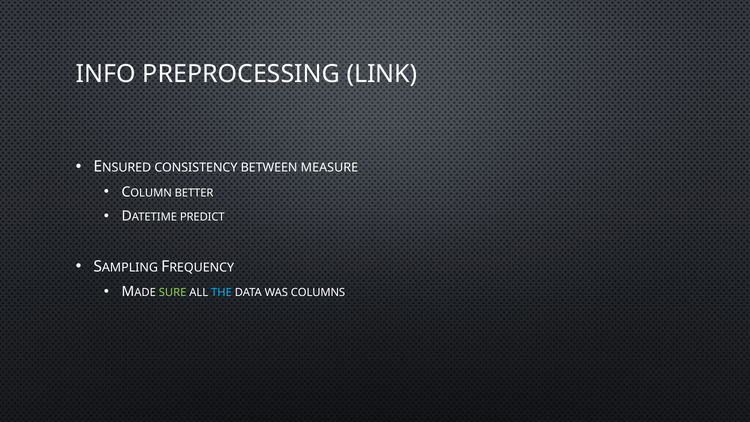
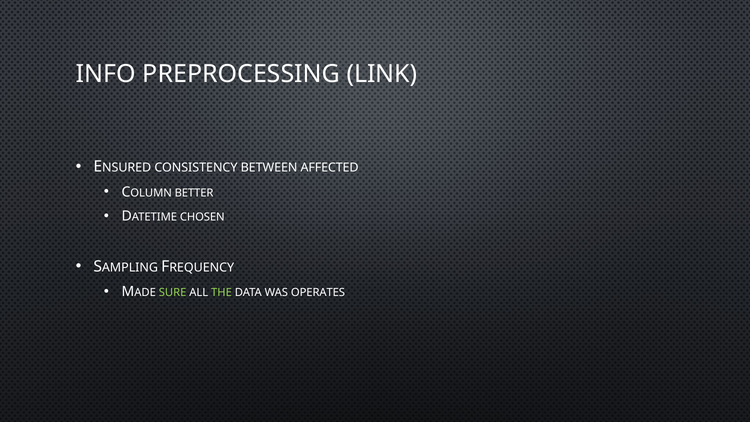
MEASURE: MEASURE -> AFFECTED (330, 168)
PREDICT: PREDICT -> CHOSEN (202, 217)
THE colour: light blue -> light green (221, 293)
COLUMNS: COLUMNS -> OPERATES (318, 293)
